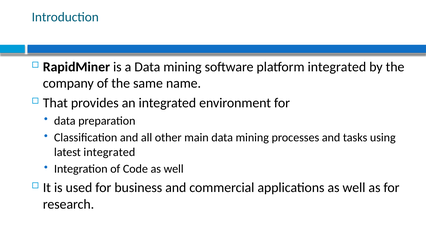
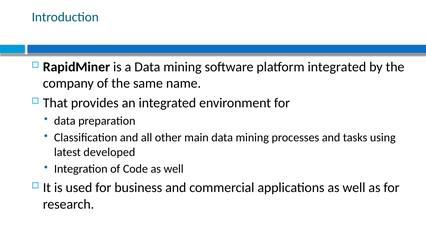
latest integrated: integrated -> developed (109, 152)
